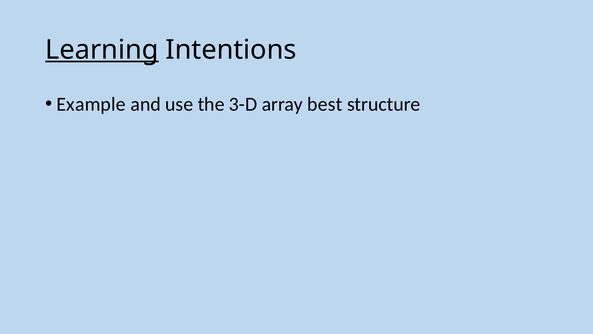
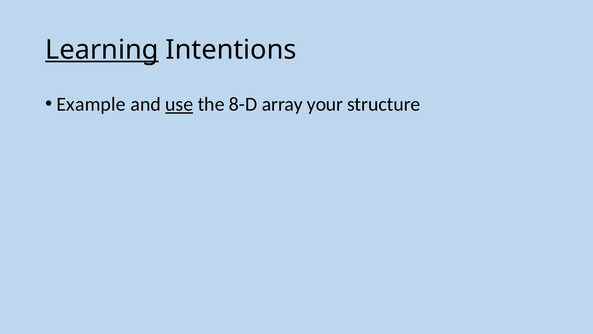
use underline: none -> present (179, 104)
3-D: 3-D -> 8-D (243, 104)
best: best -> your (325, 104)
